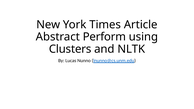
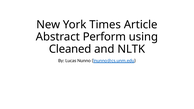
Clusters: Clusters -> Cleaned (70, 49)
